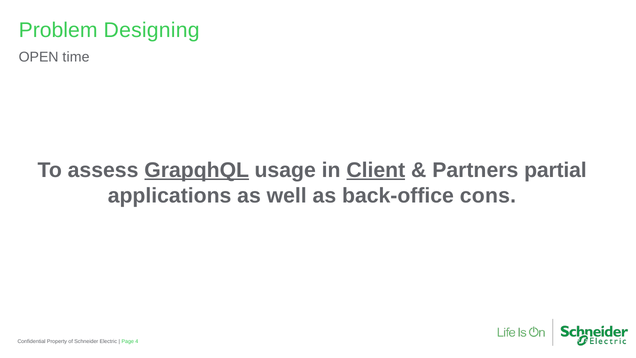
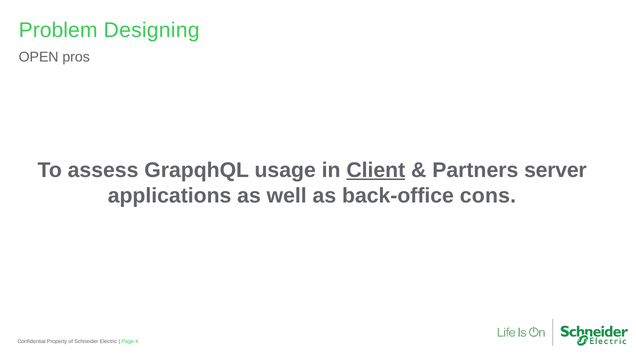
time: time -> pros (76, 57)
GrapqhQL underline: present -> none (197, 170)
partial: partial -> server (555, 170)
